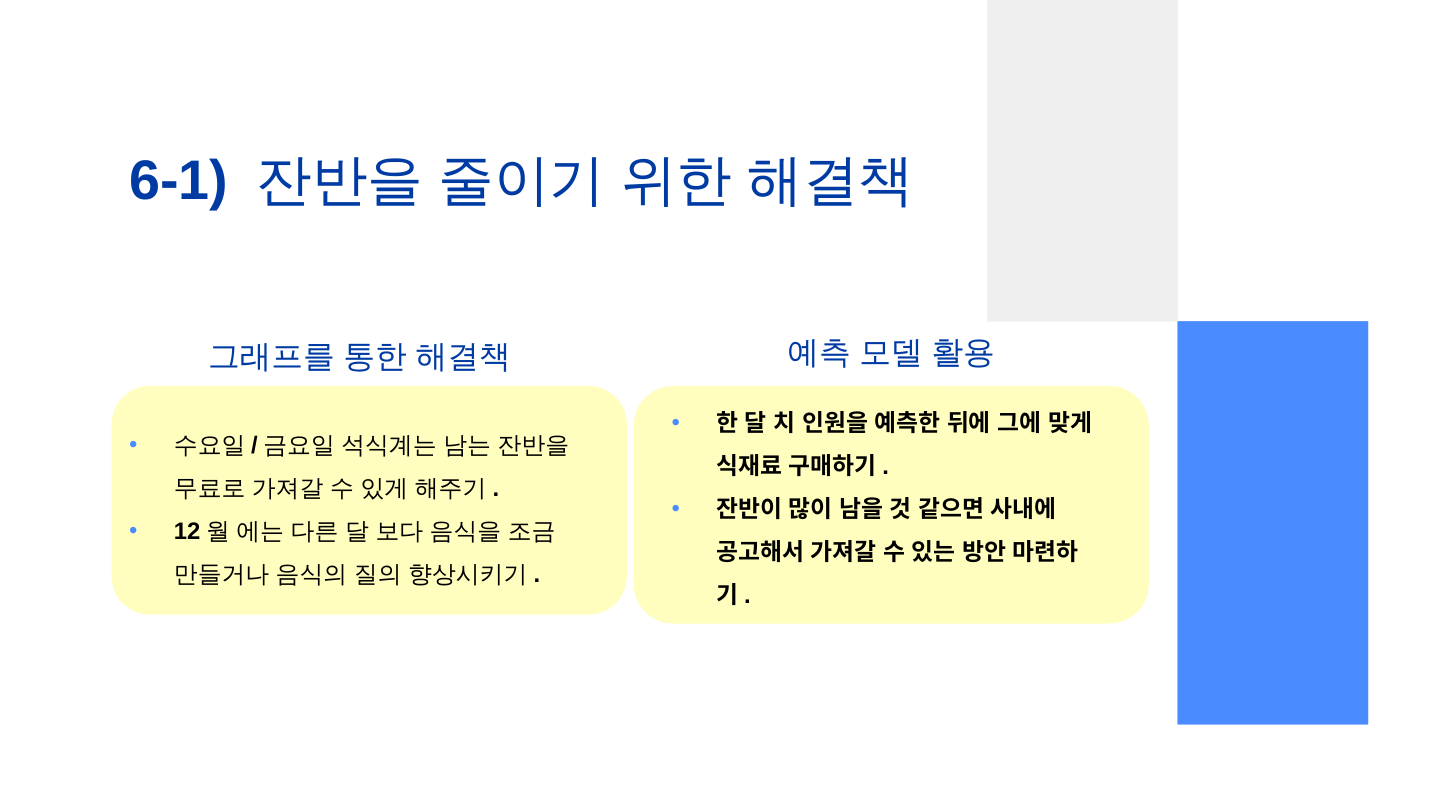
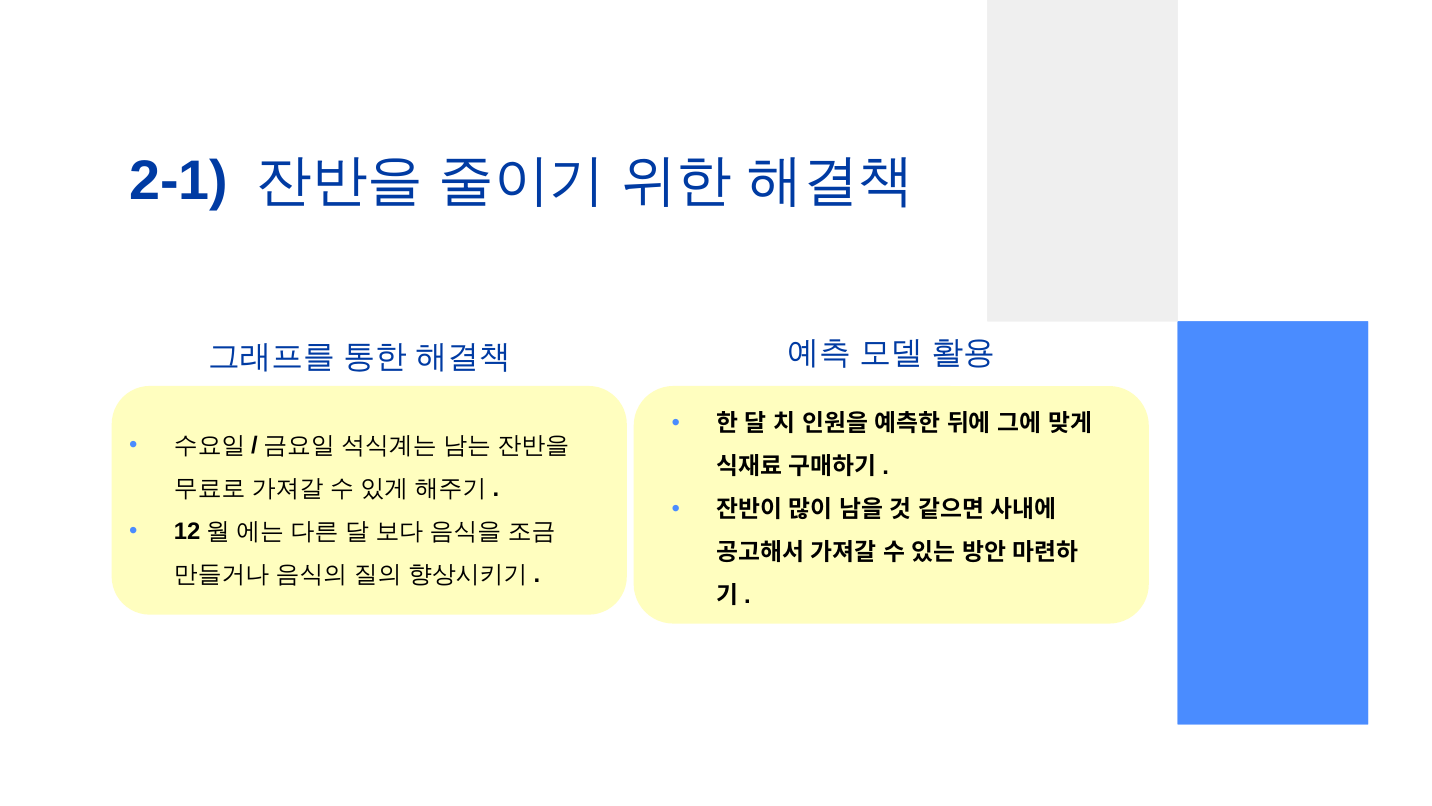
6-1: 6-1 -> 2-1 (179, 181)
